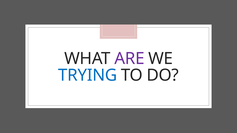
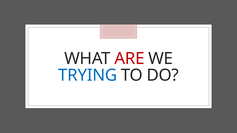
ARE colour: purple -> red (129, 59)
